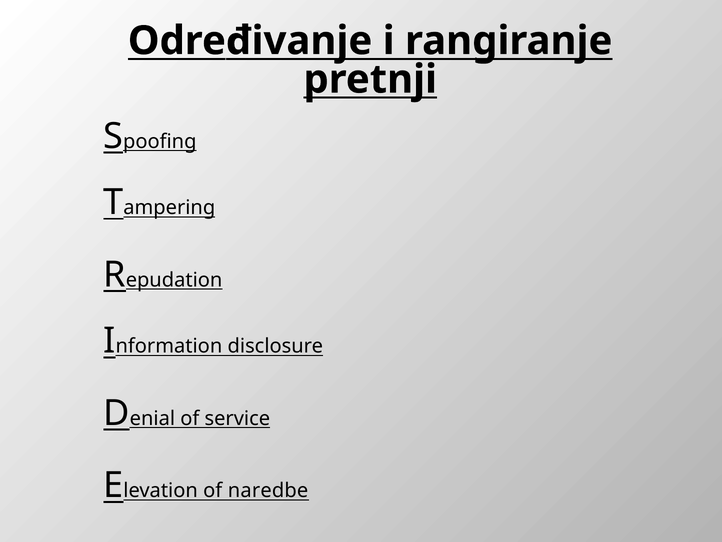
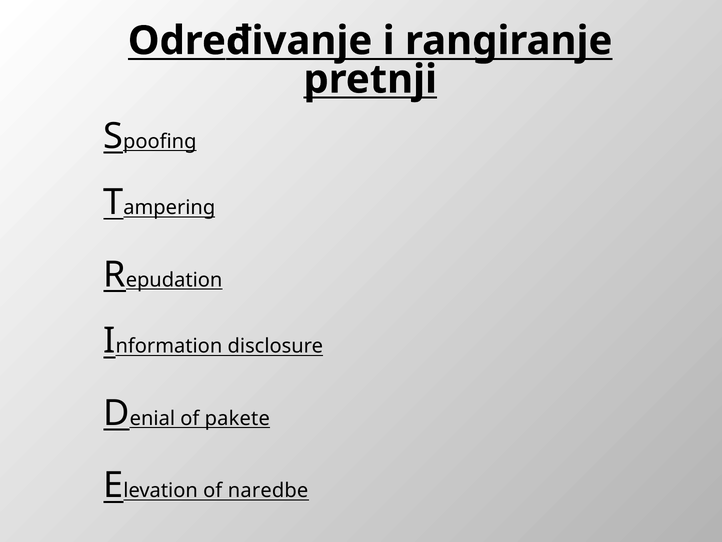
service: service -> pakete (237, 418)
